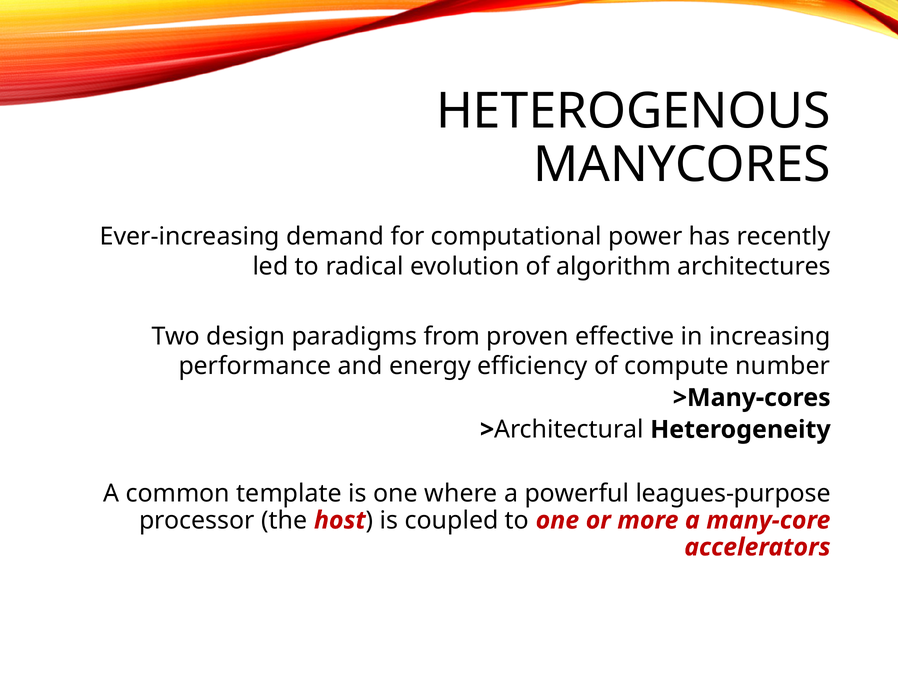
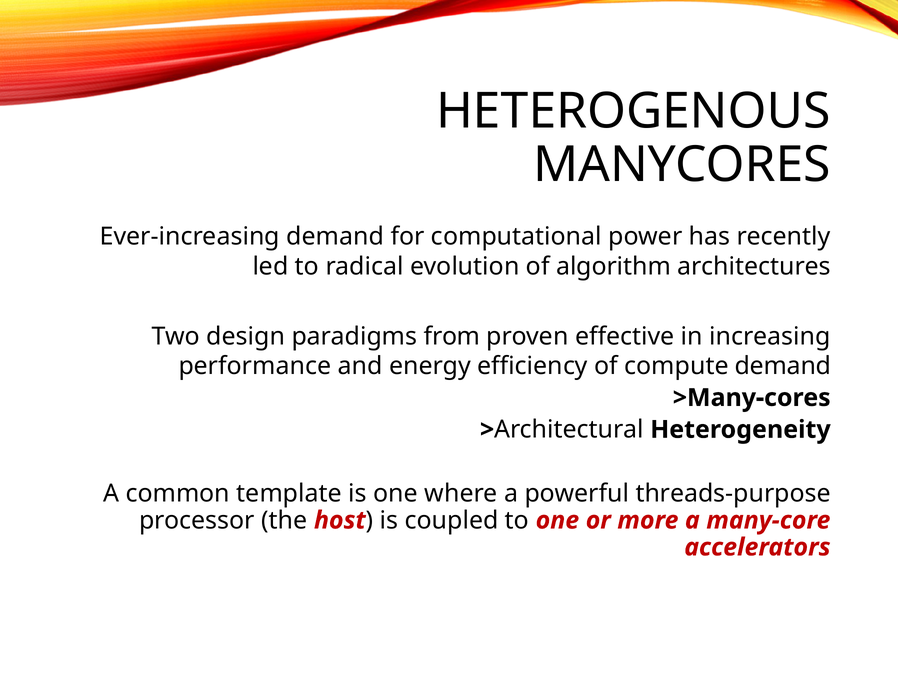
compute number: number -> demand (783, 366)
leagues-purpose: leagues-purpose -> threads-purpose (733, 494)
